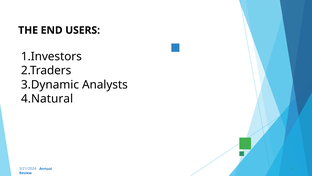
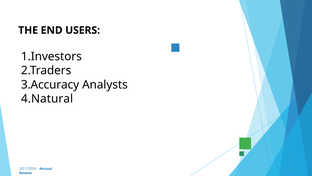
3.Dynamic: 3.Dynamic -> 3.Accuracy (50, 84)
